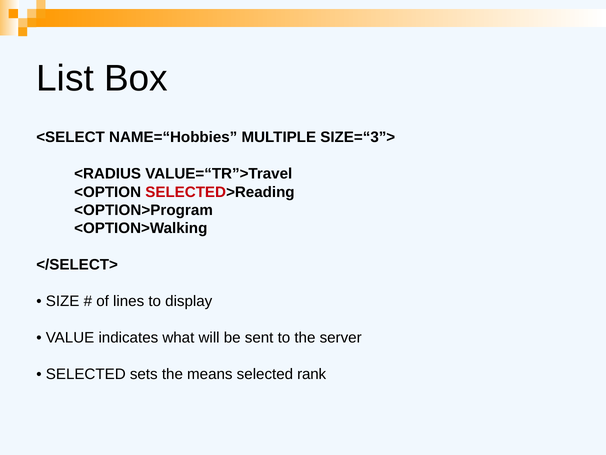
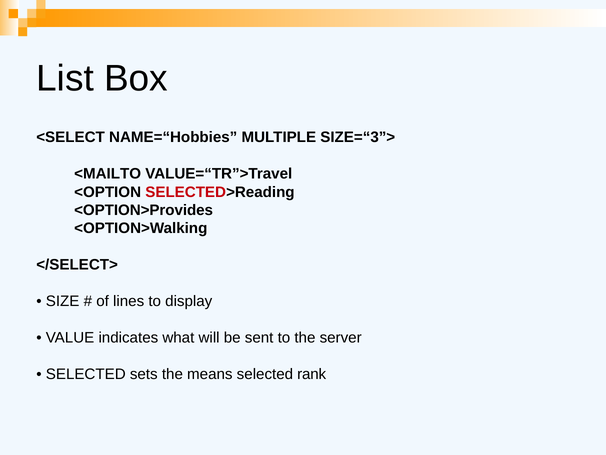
<RADIUS: <RADIUS -> <MAILTO (108, 174)
<OPTION>Program: <OPTION>Program -> <OPTION>Provides (144, 210)
